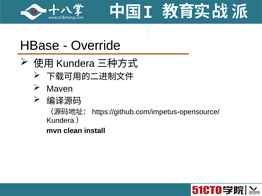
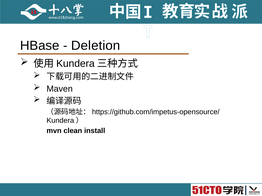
Override: Override -> Deletion (96, 46)
